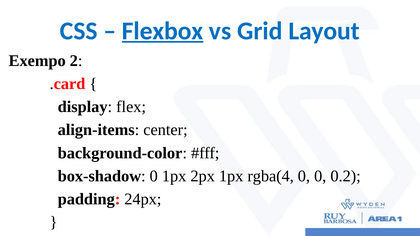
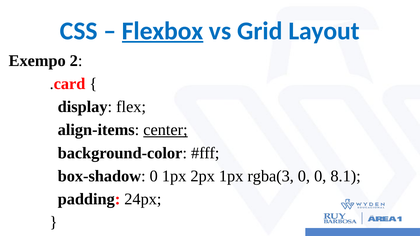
center underline: none -> present (165, 130)
rgba(4: rgba(4 -> rgba(3 (271, 176)
0.2: 0.2 -> 8.1 (346, 176)
